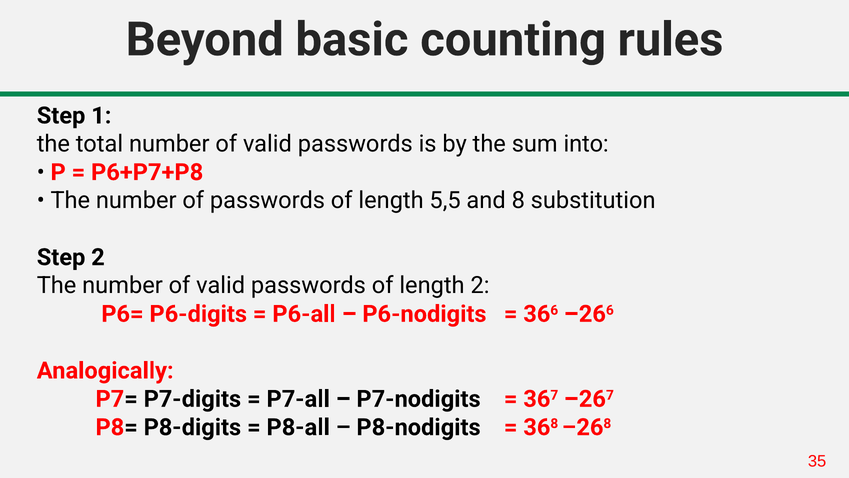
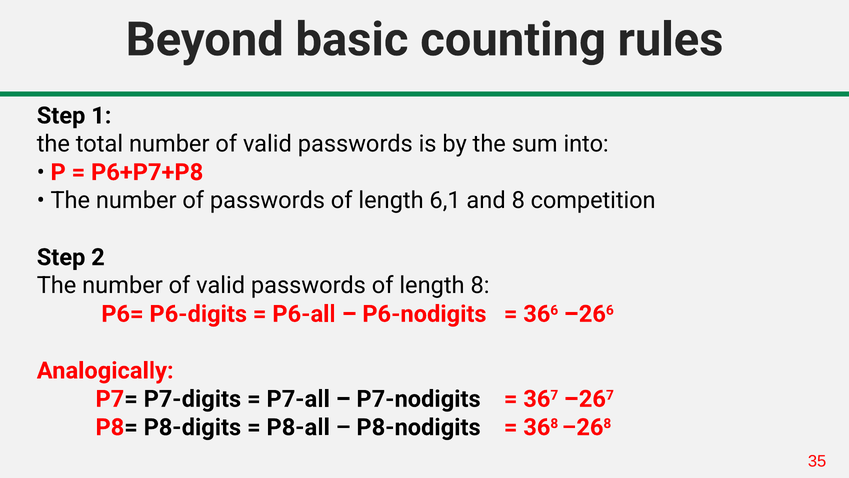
5,5: 5,5 -> 6,1 (445, 200)
substitution: substitution -> competition (593, 200)
length 2: 2 -> 8 (480, 285)
